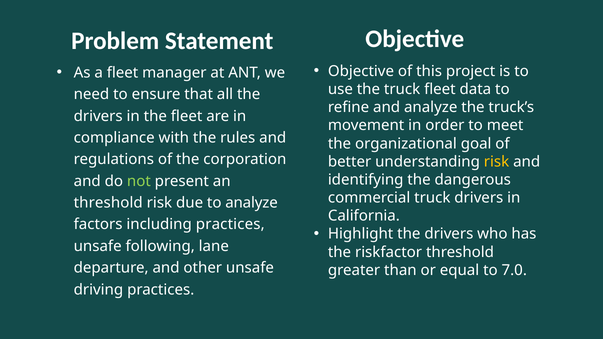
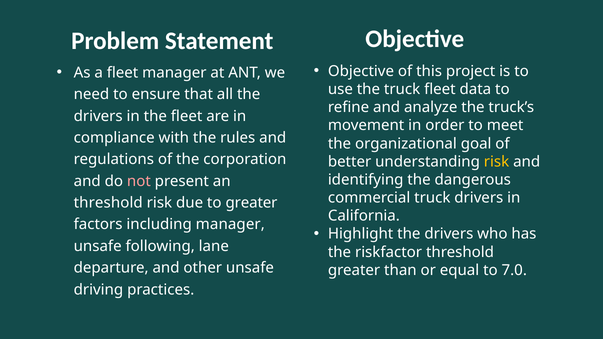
not colour: light green -> pink (139, 181)
to analyze: analyze -> greater (252, 203)
including practices: practices -> manager (230, 225)
